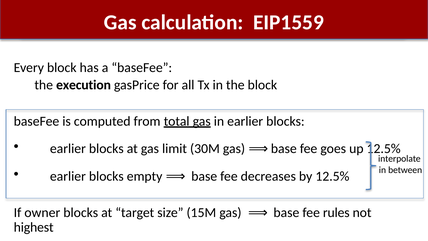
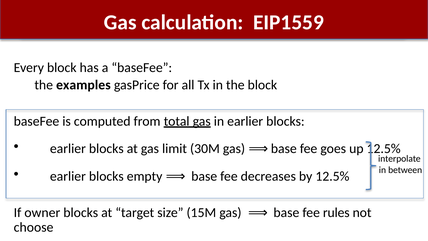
execution: execution -> examples (83, 85)
highest: highest -> choose (34, 227)
